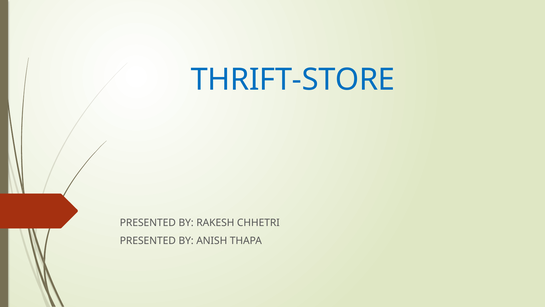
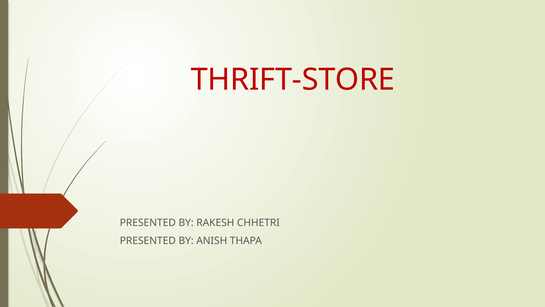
THRIFT-STORE colour: blue -> red (293, 80)
